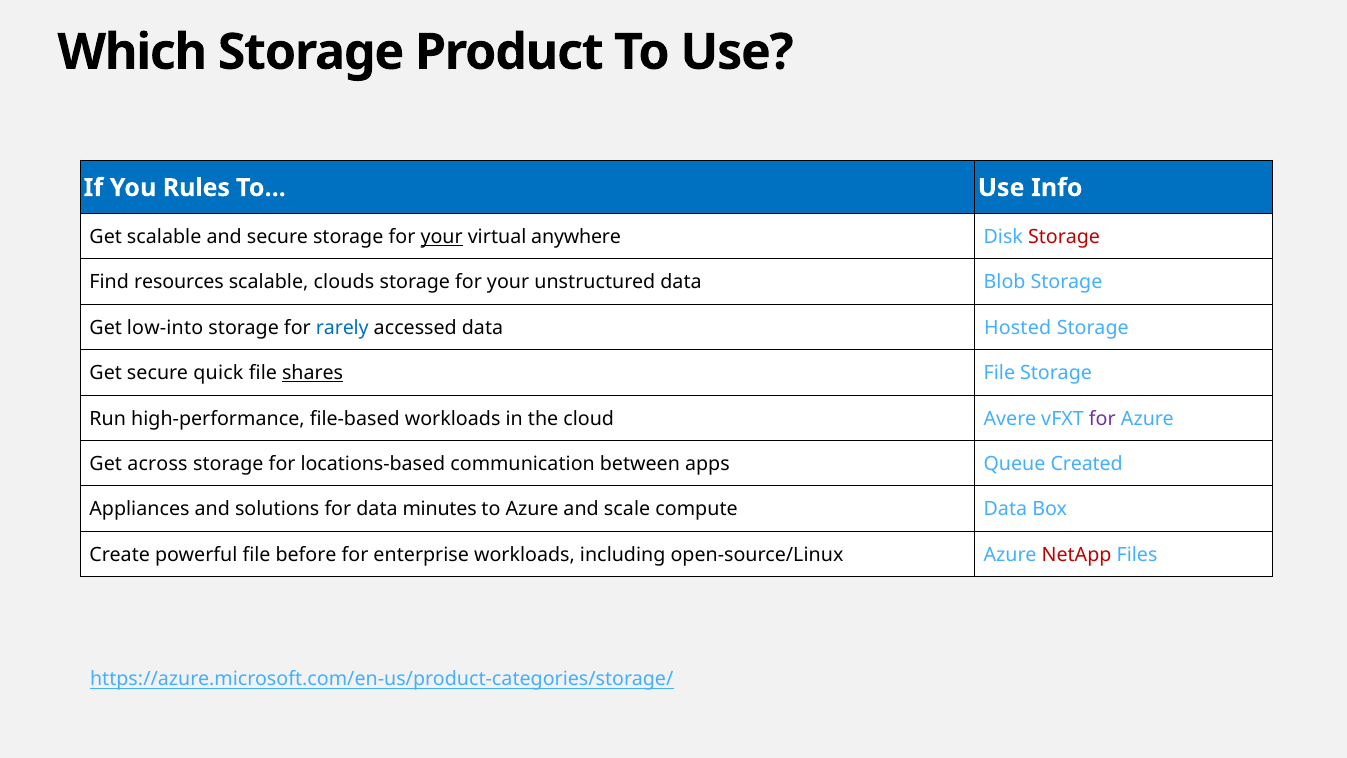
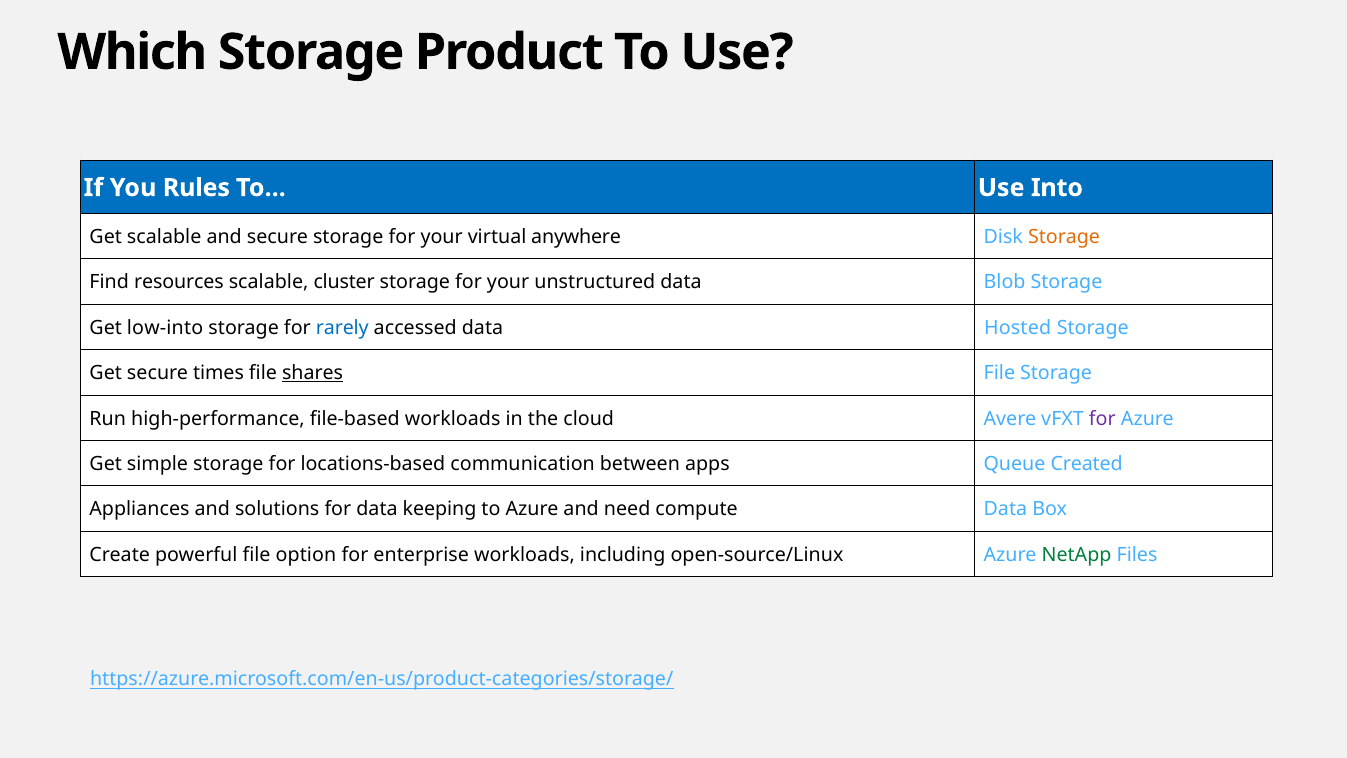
Info: Info -> Into (1057, 188)
your underline: present -> none (442, 237)
Storage colour: red -> orange (1064, 237)
clouds: clouds -> cluster (344, 282)
quick: quick -> times (219, 373)
across: across -> simple (158, 464)
minutes: minutes -> keeping (440, 509)
scale: scale -> need (627, 509)
before: before -> option (306, 555)
NetApp colour: red -> green (1077, 555)
